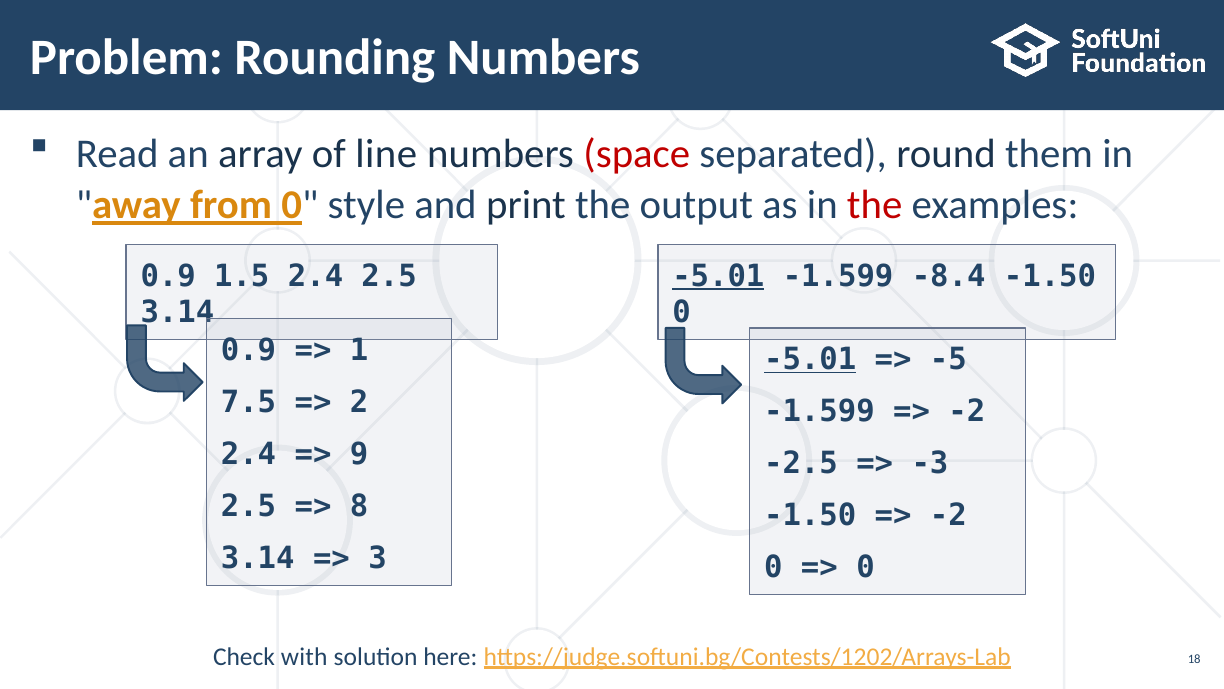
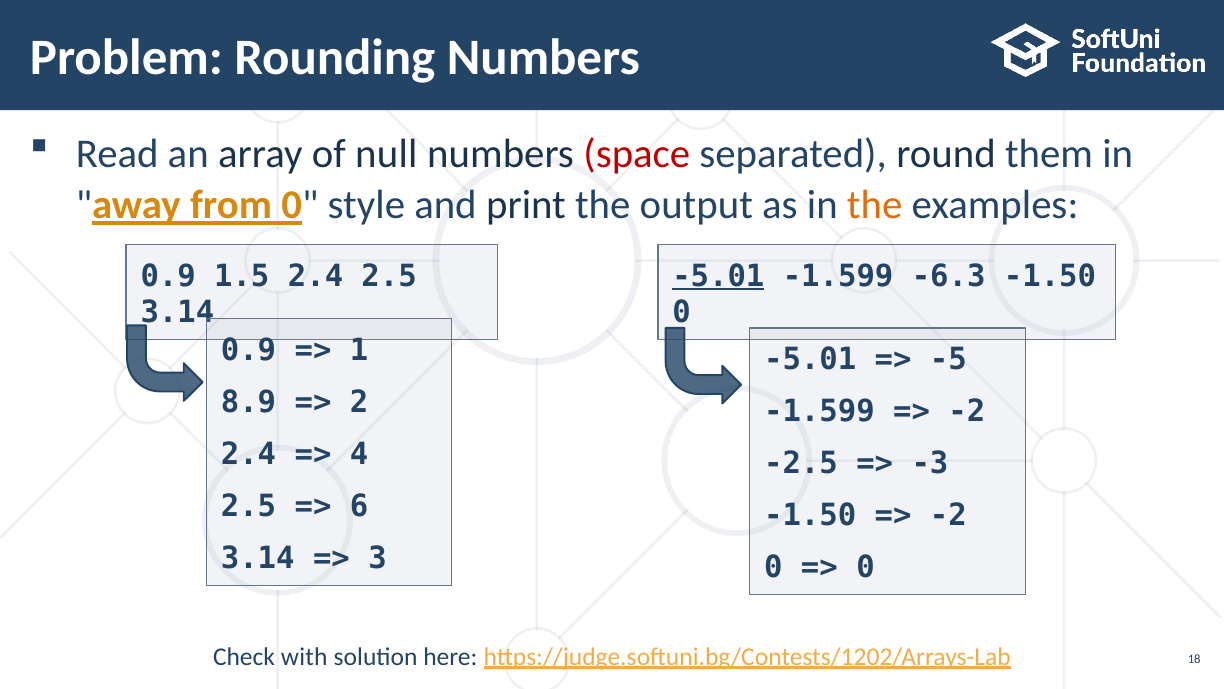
line: line -> null (386, 154)
the colour: red -> orange (875, 205)
-8.4: -8.4 -> -6.3 (949, 276)
-5.01 underline: present -> none (810, 359)
7.5: 7.5 -> 8.9 (249, 402)
9: 9 -> 4 (359, 454)
8: 8 -> 6 (359, 506)
